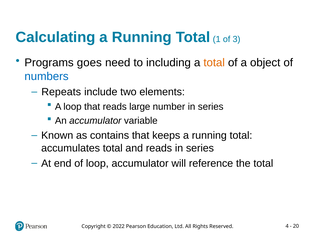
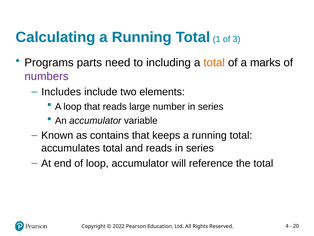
goes: goes -> parts (89, 63)
object: object -> marks (265, 63)
numbers colour: blue -> purple (47, 76)
Repeats: Repeats -> Includes (61, 92)
